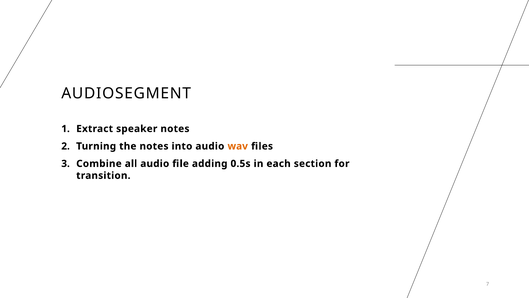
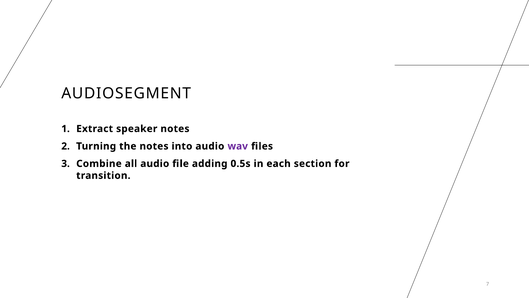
wav colour: orange -> purple (238, 146)
